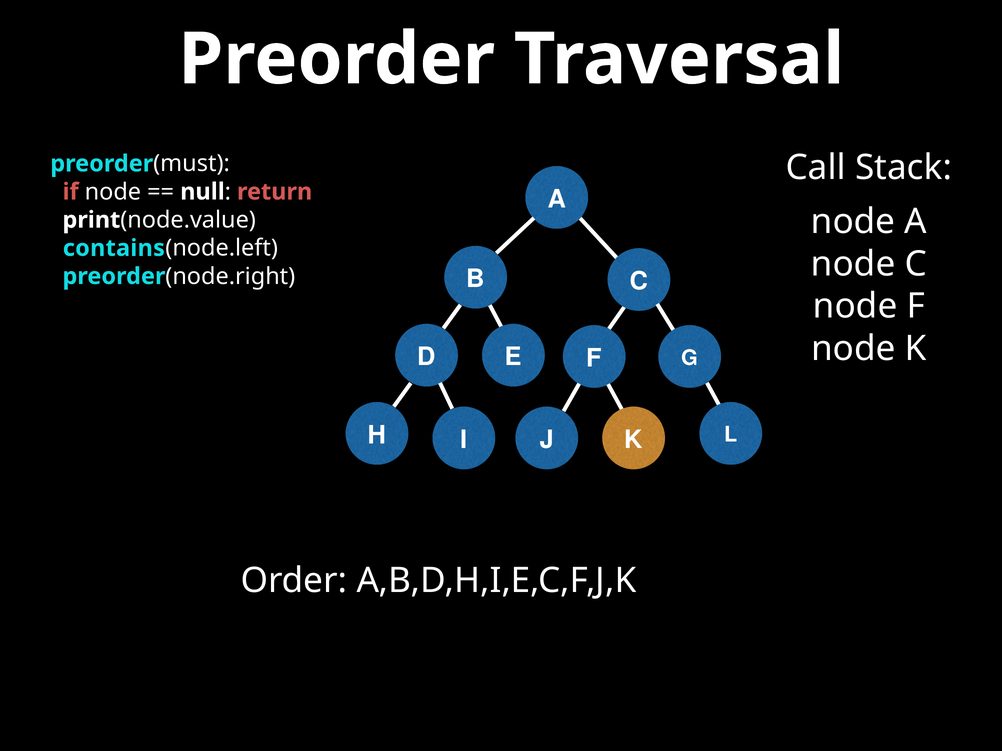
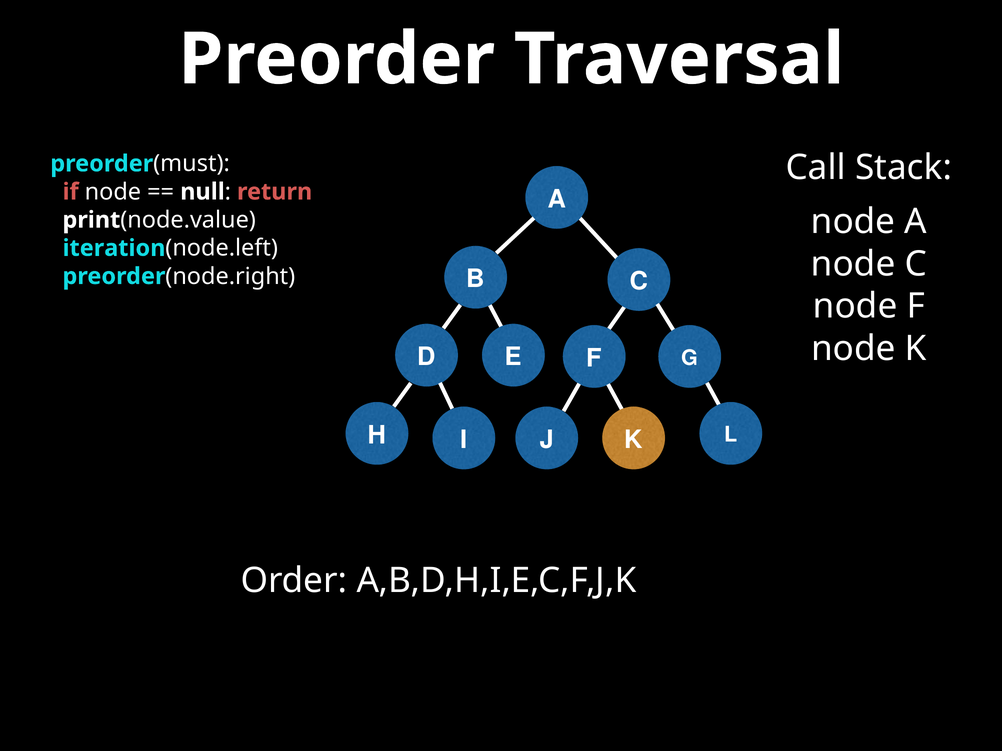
contains: contains -> iteration (114, 248)
